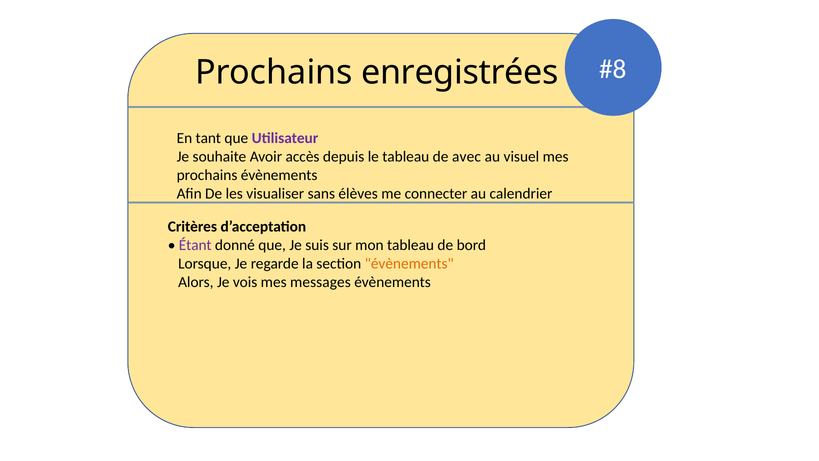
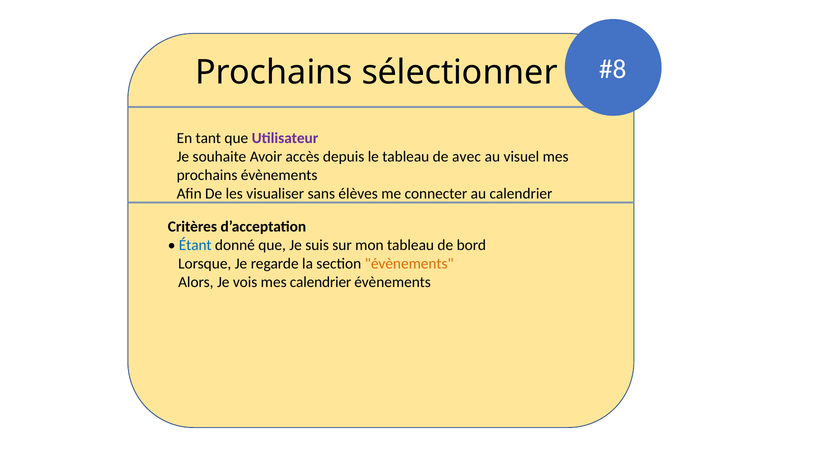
enregistrées: enregistrées -> sélectionner (460, 72)
Étant colour: purple -> blue (195, 245)
mes messages: messages -> calendrier (321, 282)
